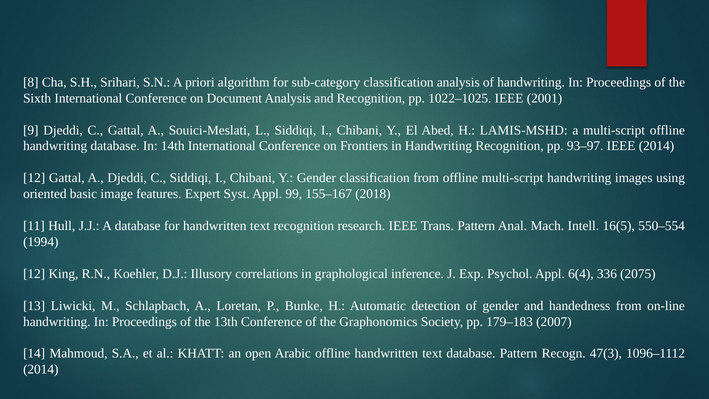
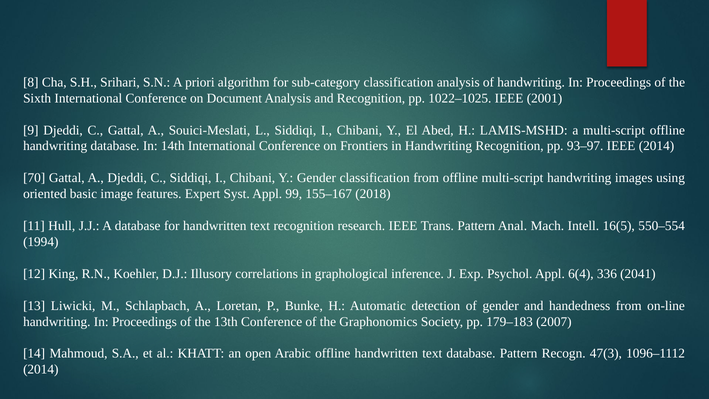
12: 12 -> 70 (34, 178)
2075: 2075 -> 2041 (638, 274)
